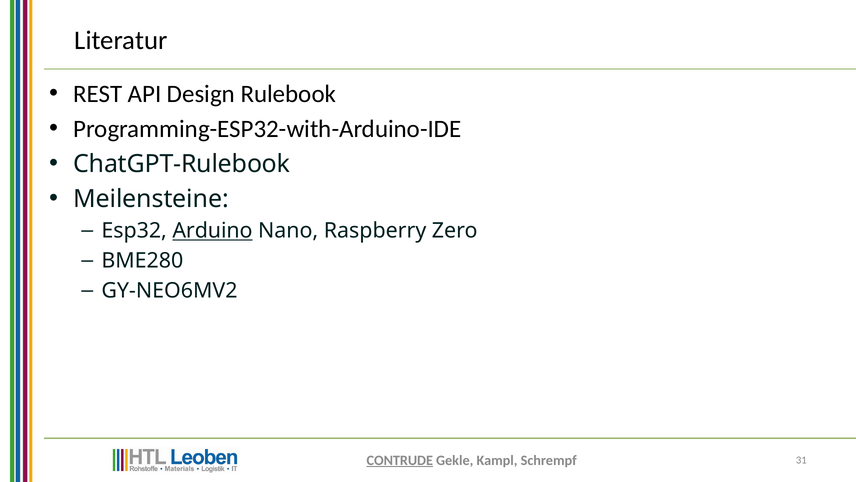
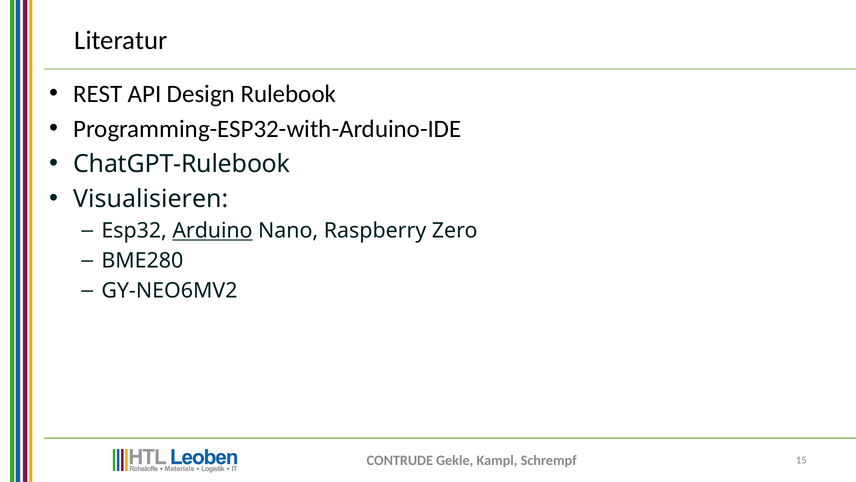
Meilensteine: Meilensteine -> Visualisieren (151, 199)
CONTRUDE underline: present -> none (400, 460)
31: 31 -> 15 (801, 460)
